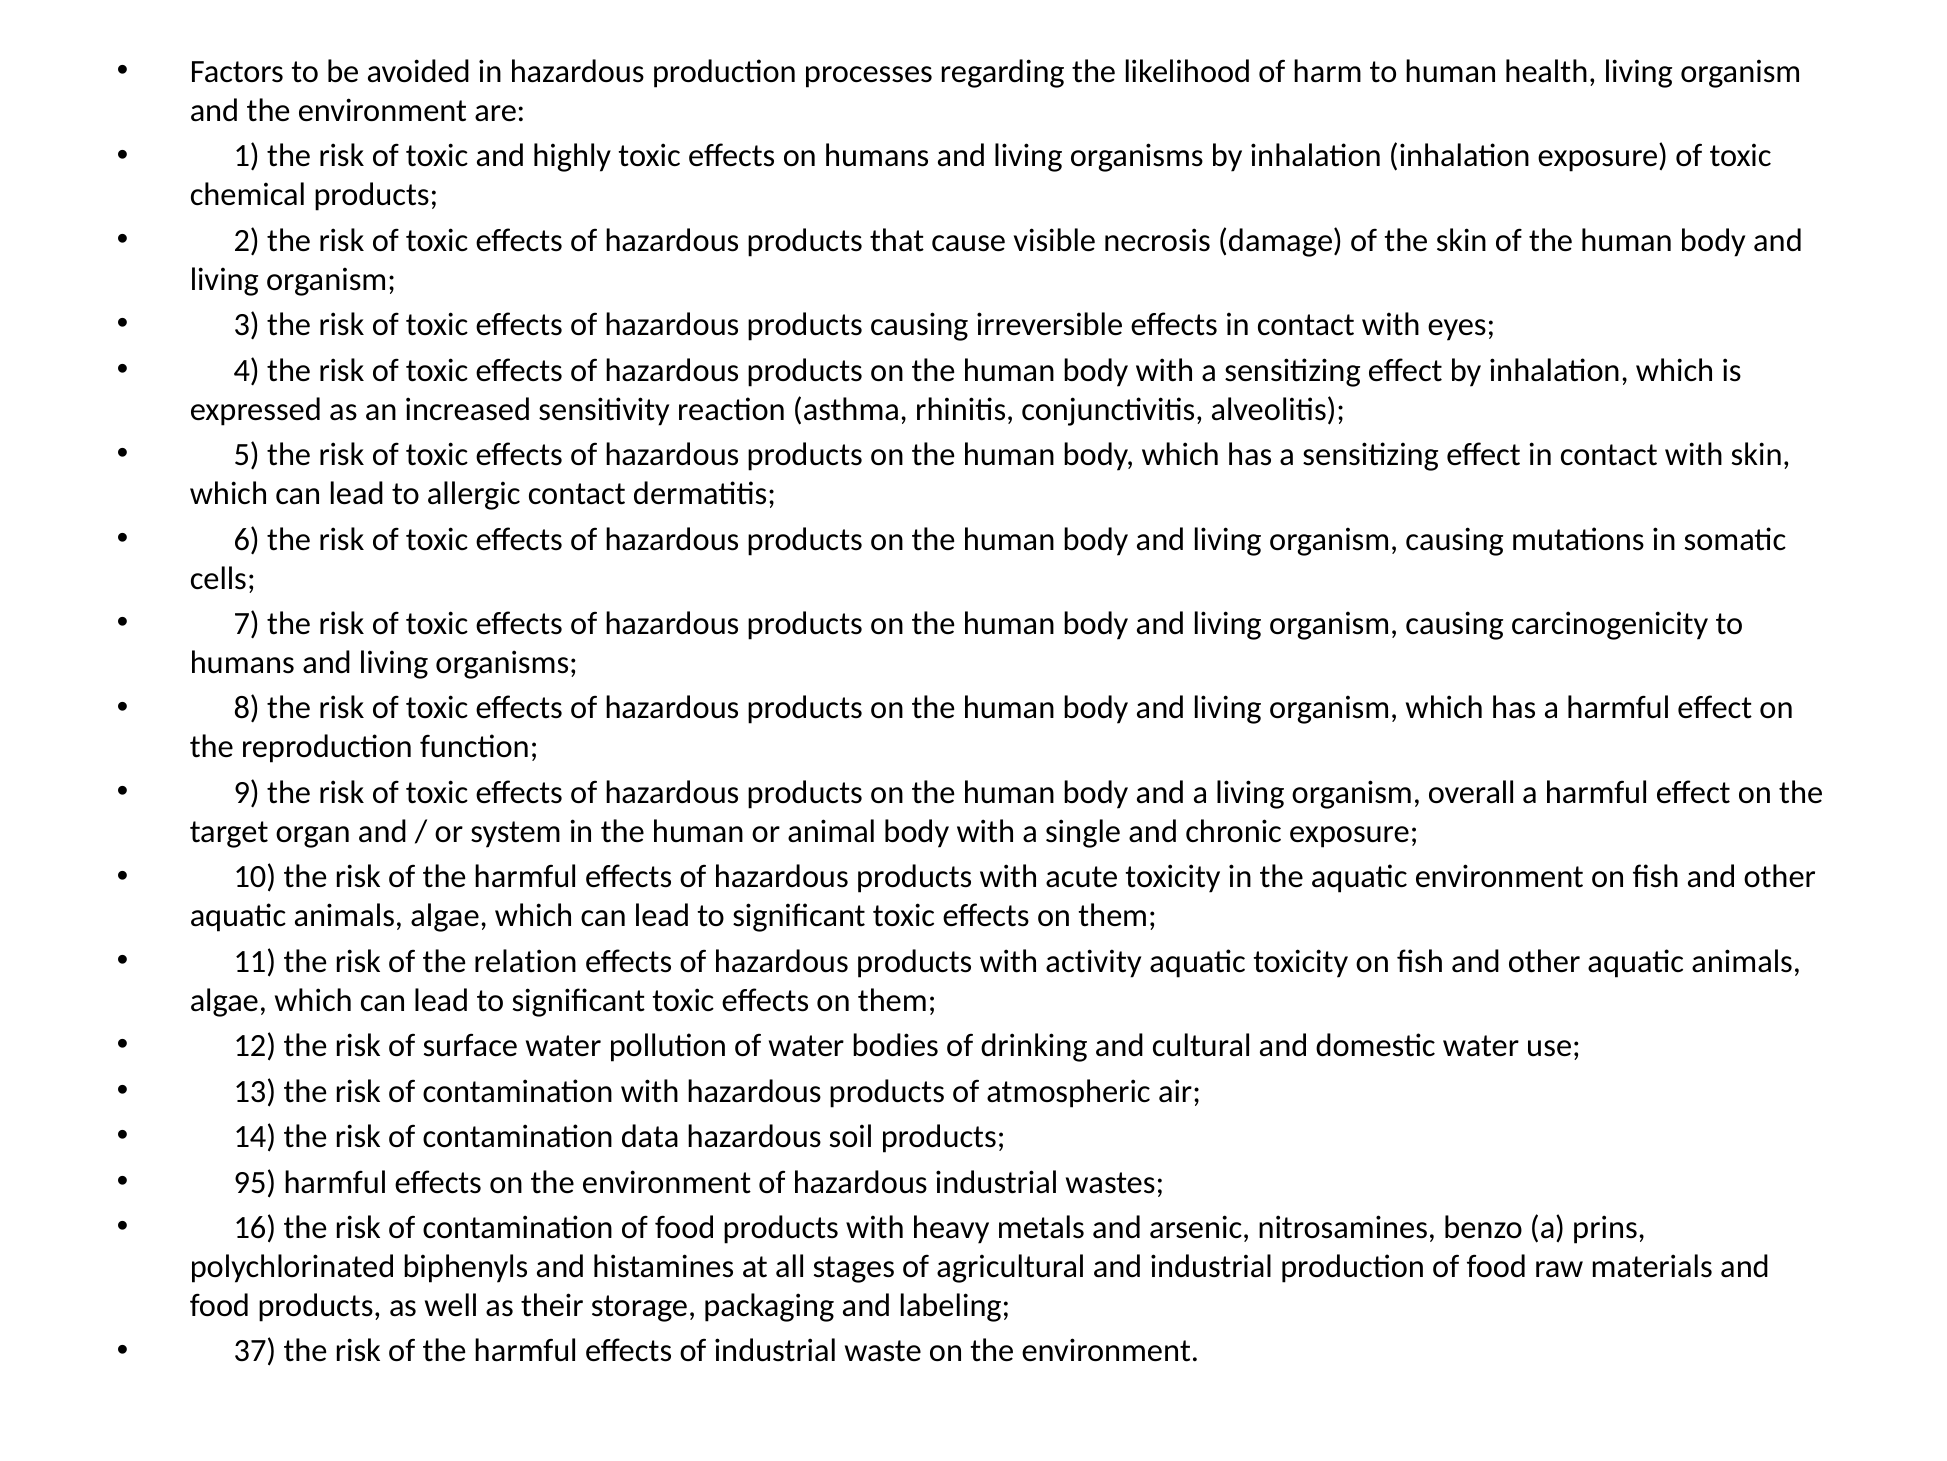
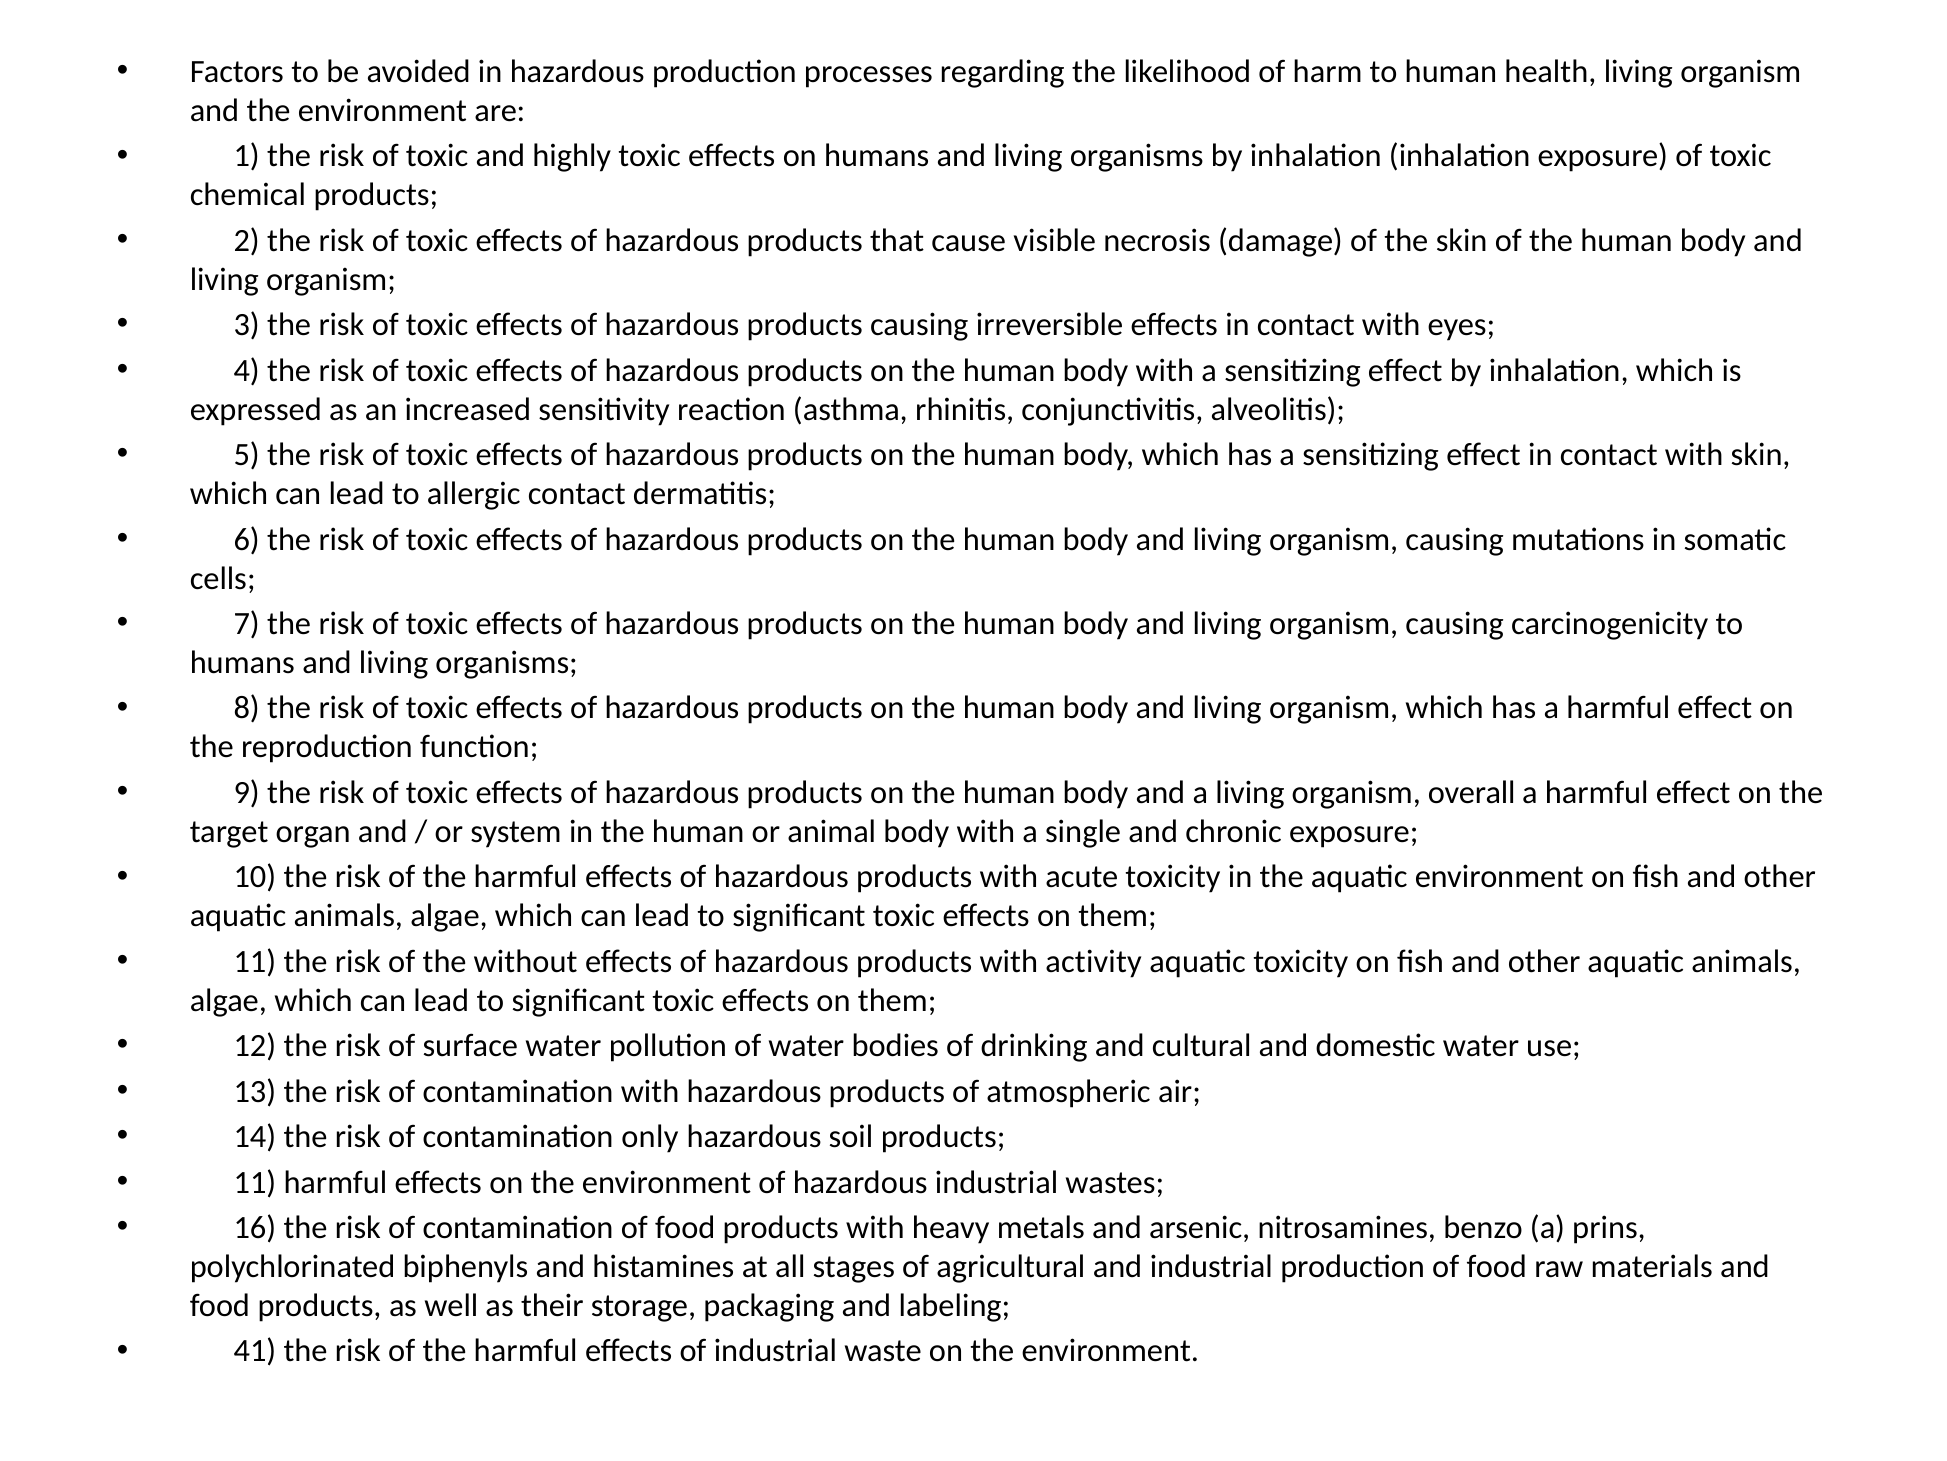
relation: relation -> without (526, 961)
data: data -> only (650, 1136)
95: 95 -> 11 (255, 1182)
37: 37 -> 41 (255, 1351)
